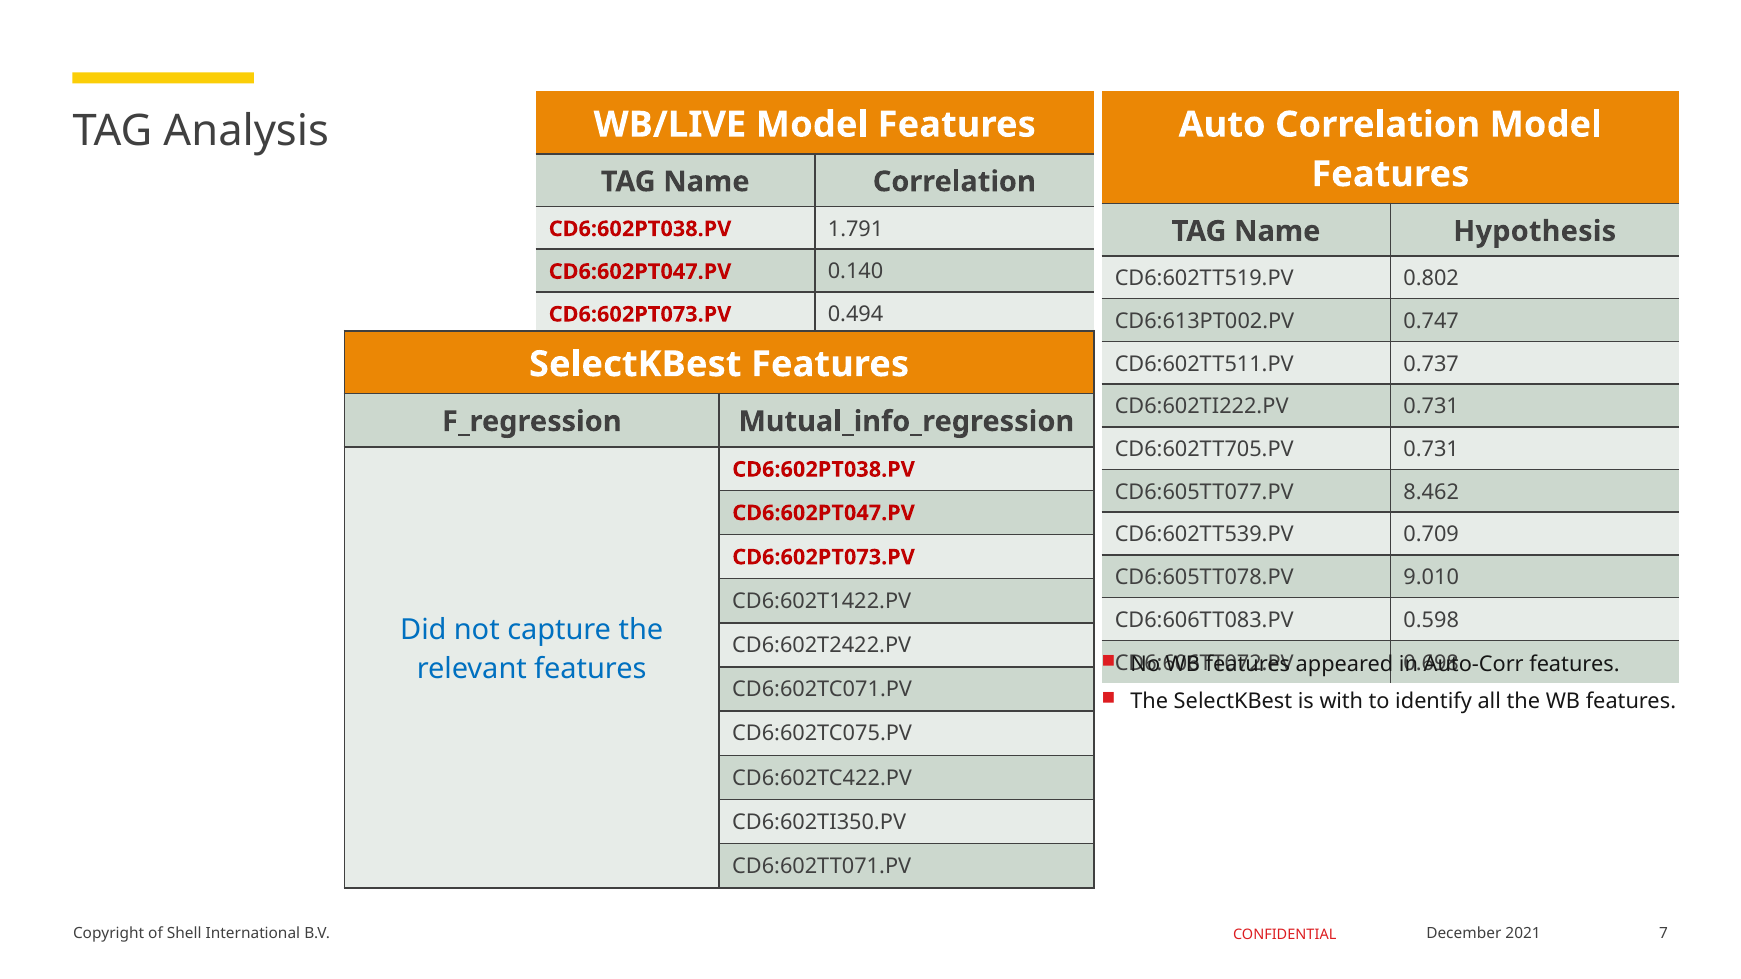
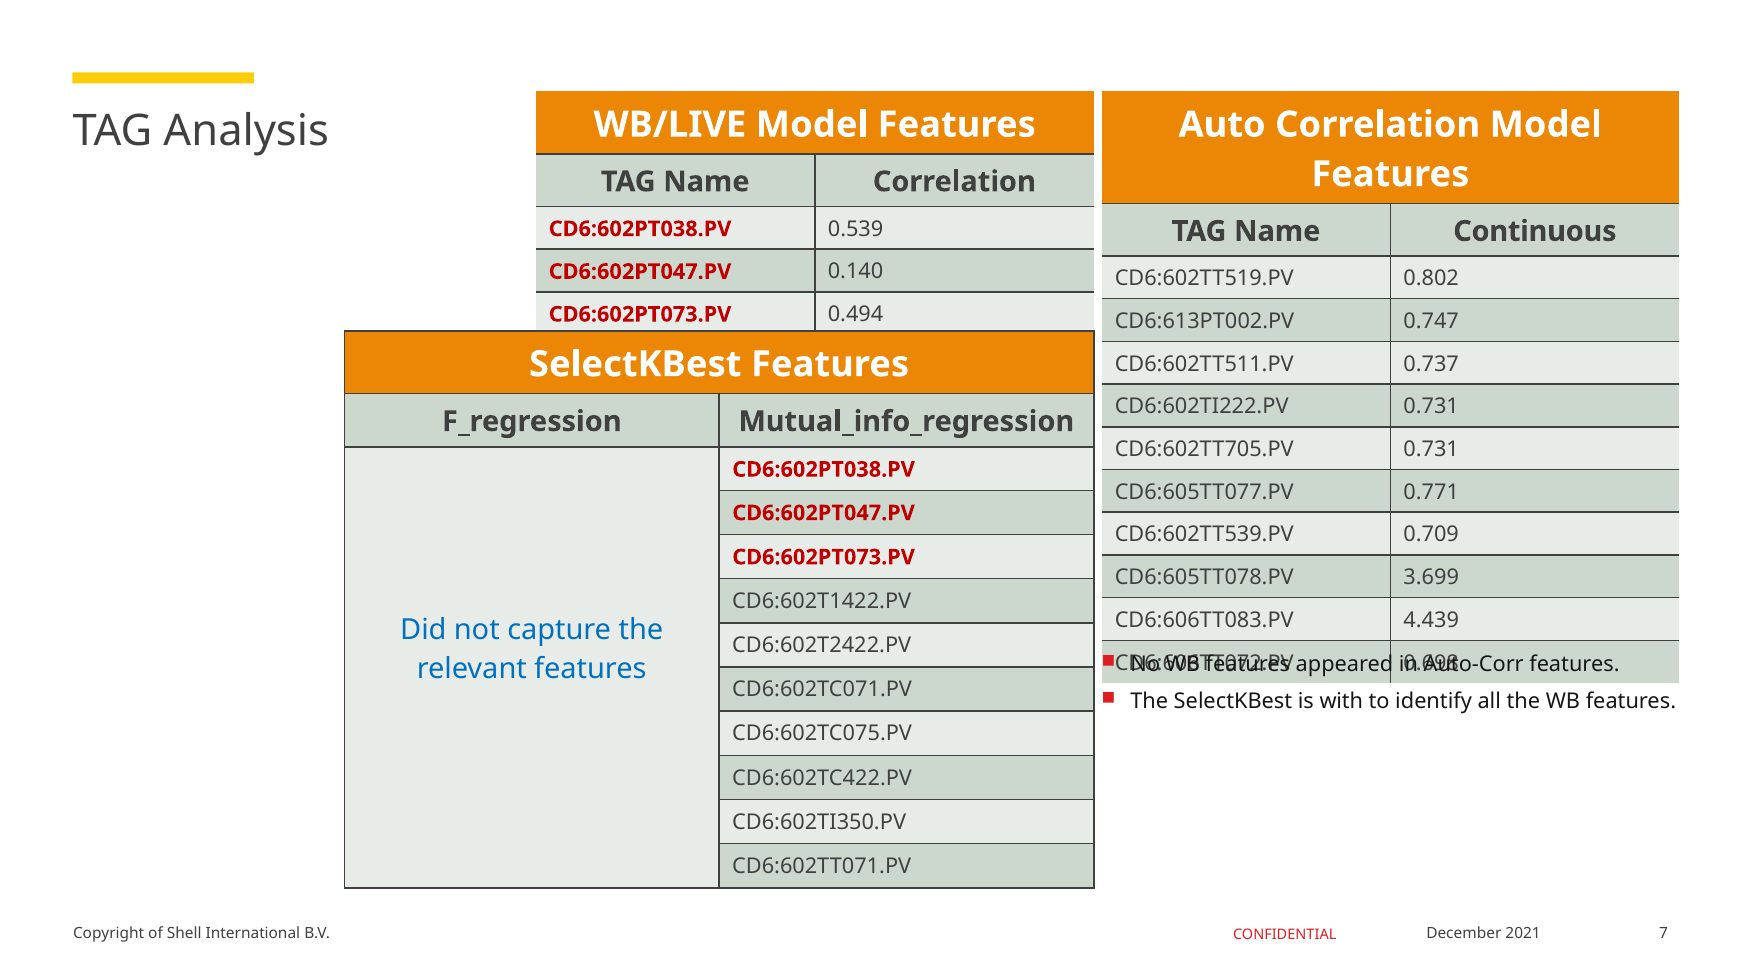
1.791: 1.791 -> 0.539 (856, 229)
Hypothesis: Hypothesis -> Continuous (1535, 231)
8.462: 8.462 -> 0.771 (1431, 492)
9.010: 9.010 -> 3.699 (1431, 578)
0.598: 0.598 -> 4.439 (1431, 620)
